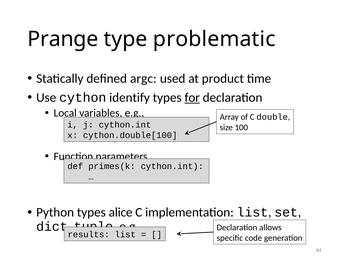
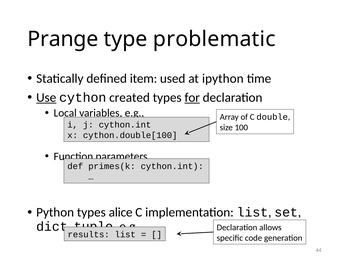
argc: argc -> item (143, 78)
product: product -> ipython (223, 78)
Use underline: none -> present (46, 97)
identify: identify -> created (130, 97)
